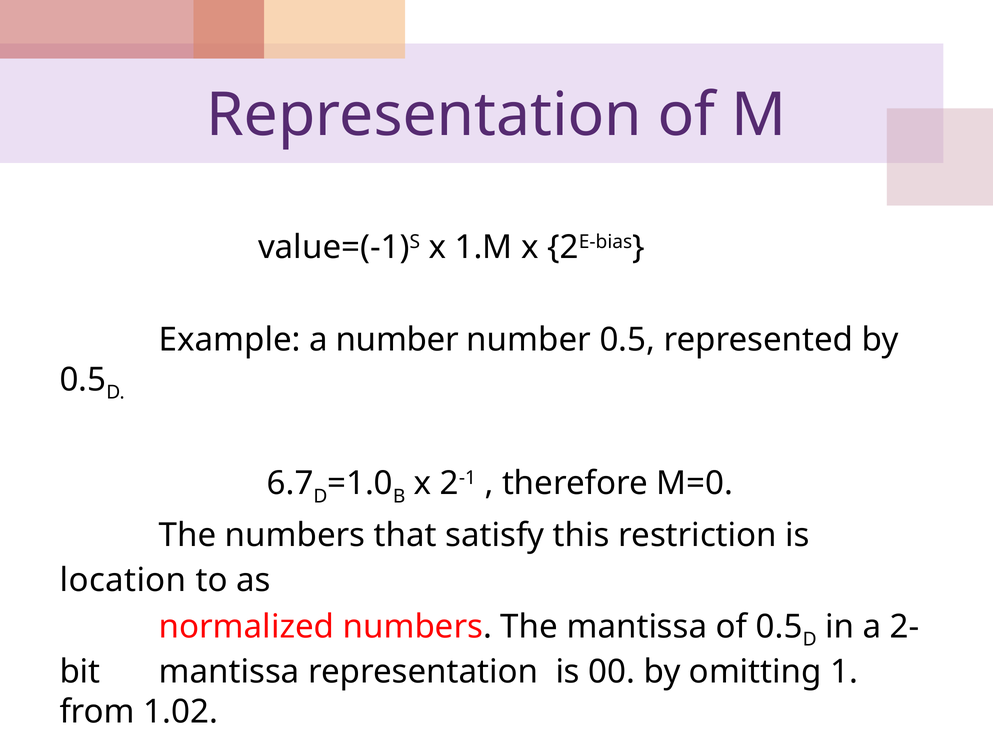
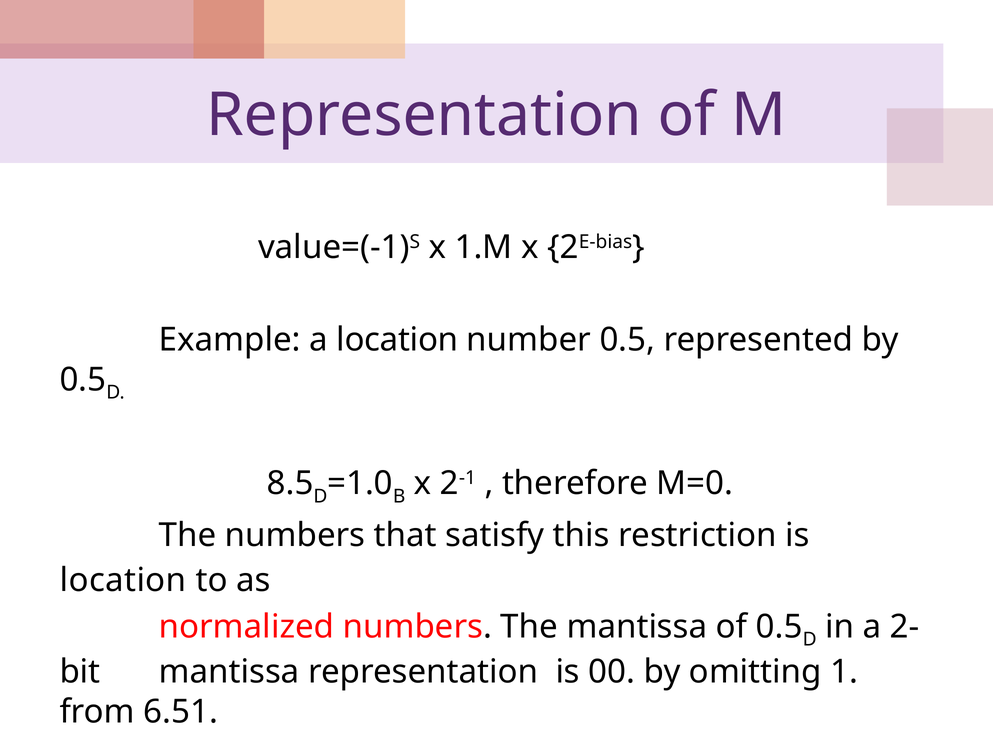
a number: number -> location (397, 340)
6.7: 6.7 -> 8.5 (290, 483)
1.02: 1.02 -> 6.51 (181, 711)
